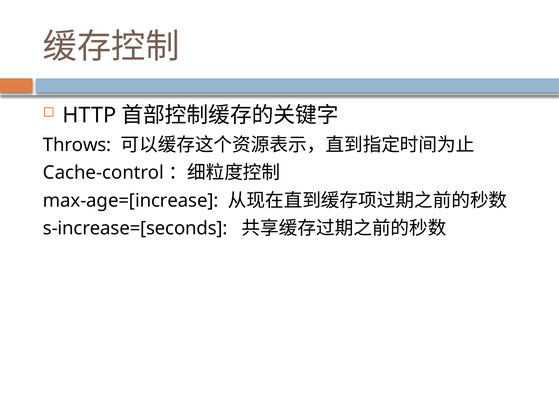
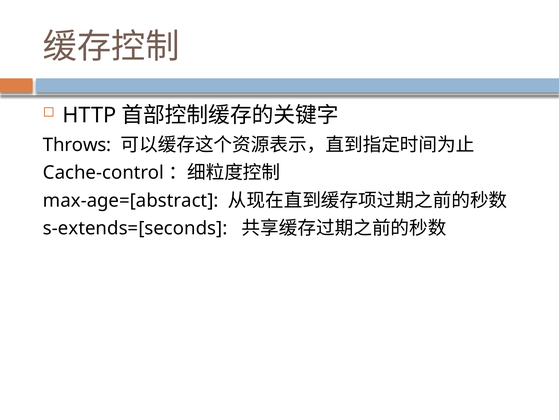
max-age=[increase: max-age=[increase -> max-age=[abstract (131, 200)
s-increase=[seconds: s-increase=[seconds -> s-extends=[seconds (135, 228)
